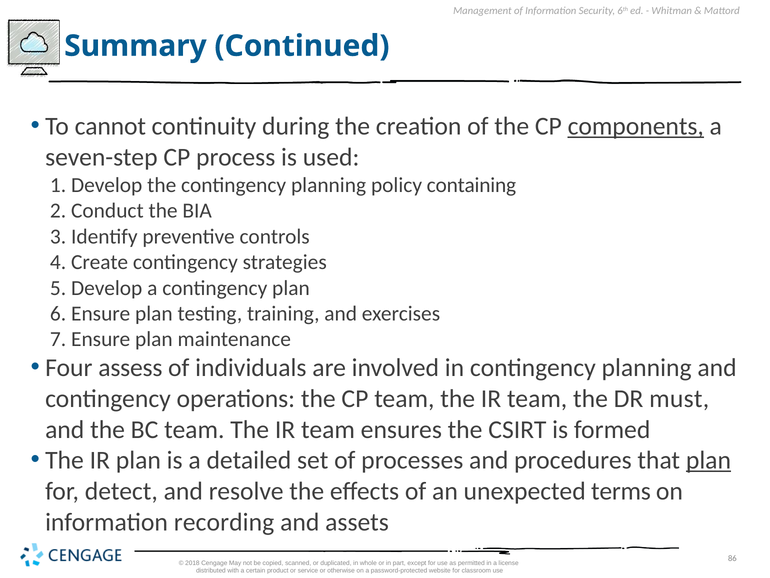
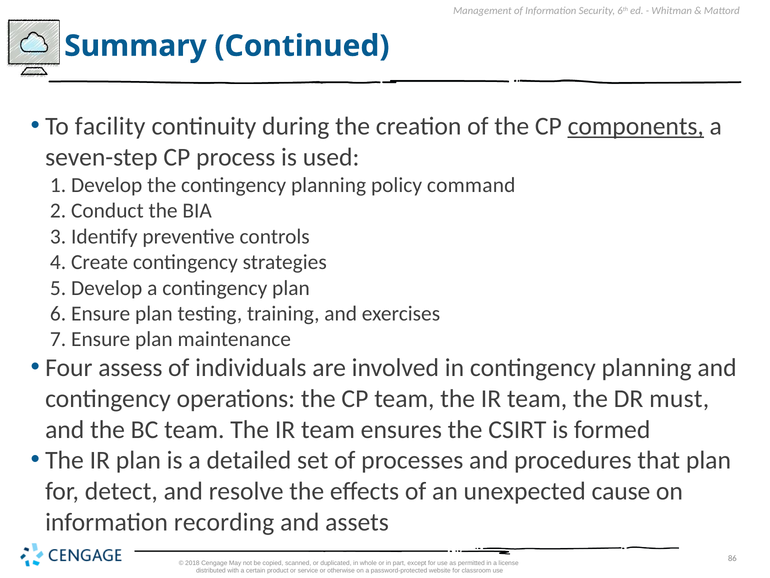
cannot: cannot -> facility (110, 126)
containing: containing -> command (471, 185)
plan underline: present -> none (708, 460)
terms: terms -> cause (621, 491)
